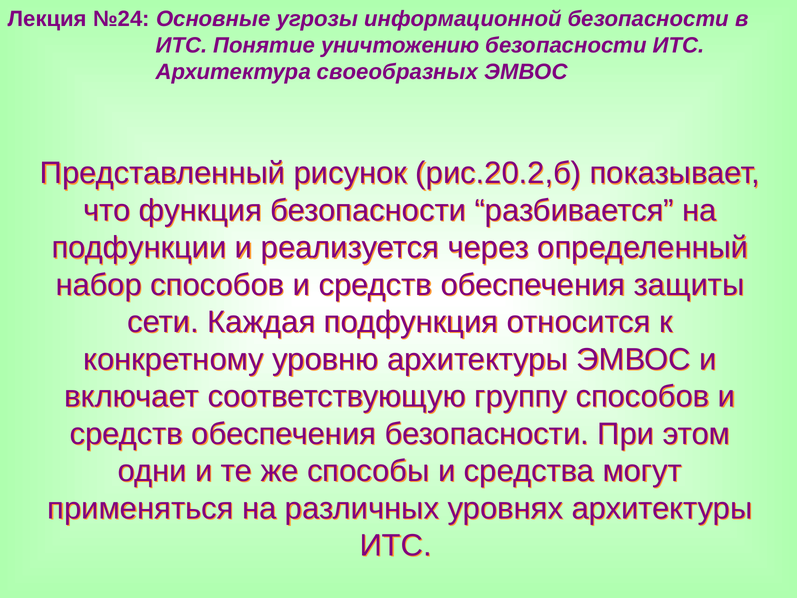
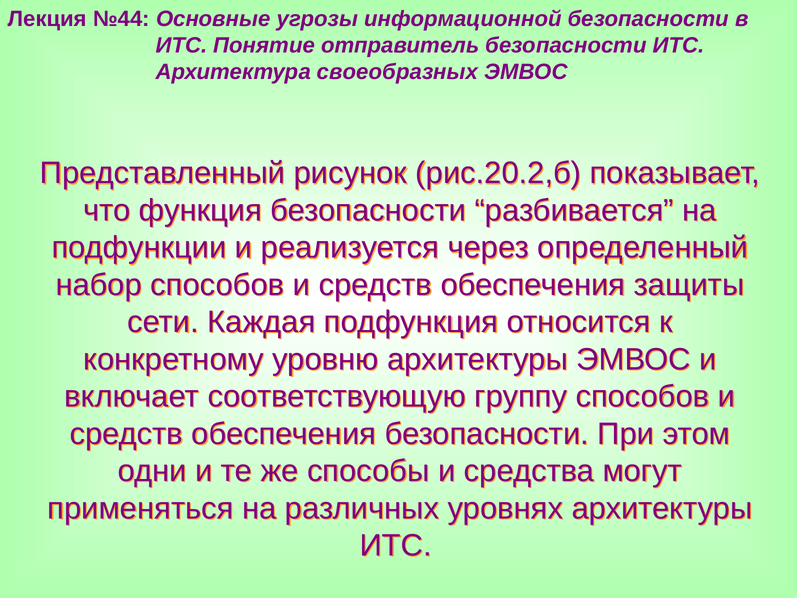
№24: №24 -> №44 (121, 19)
уничтожению: уничтожению -> отправитель (400, 45)
